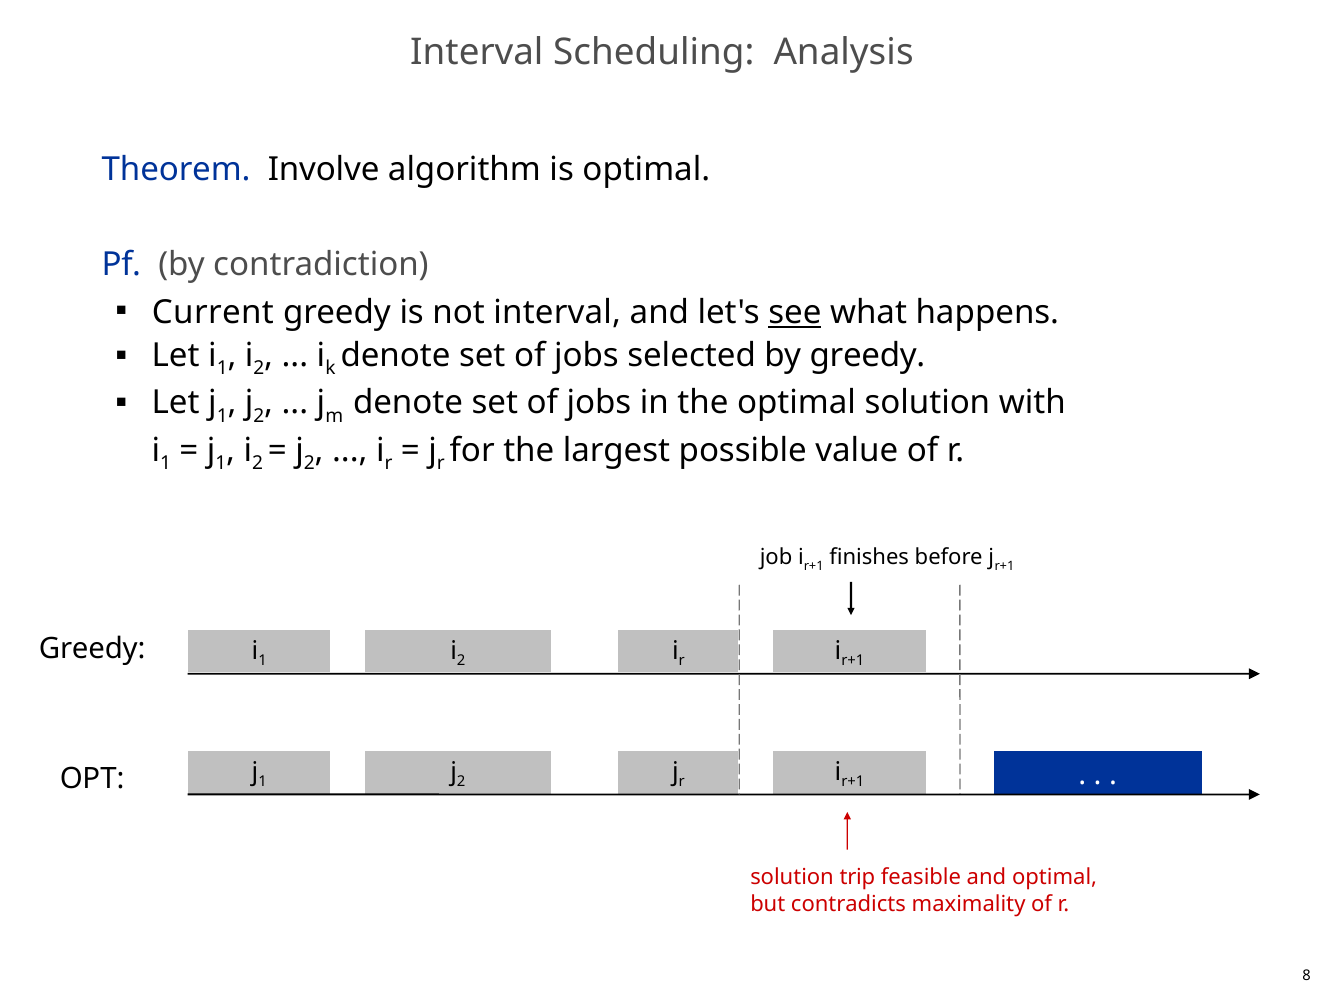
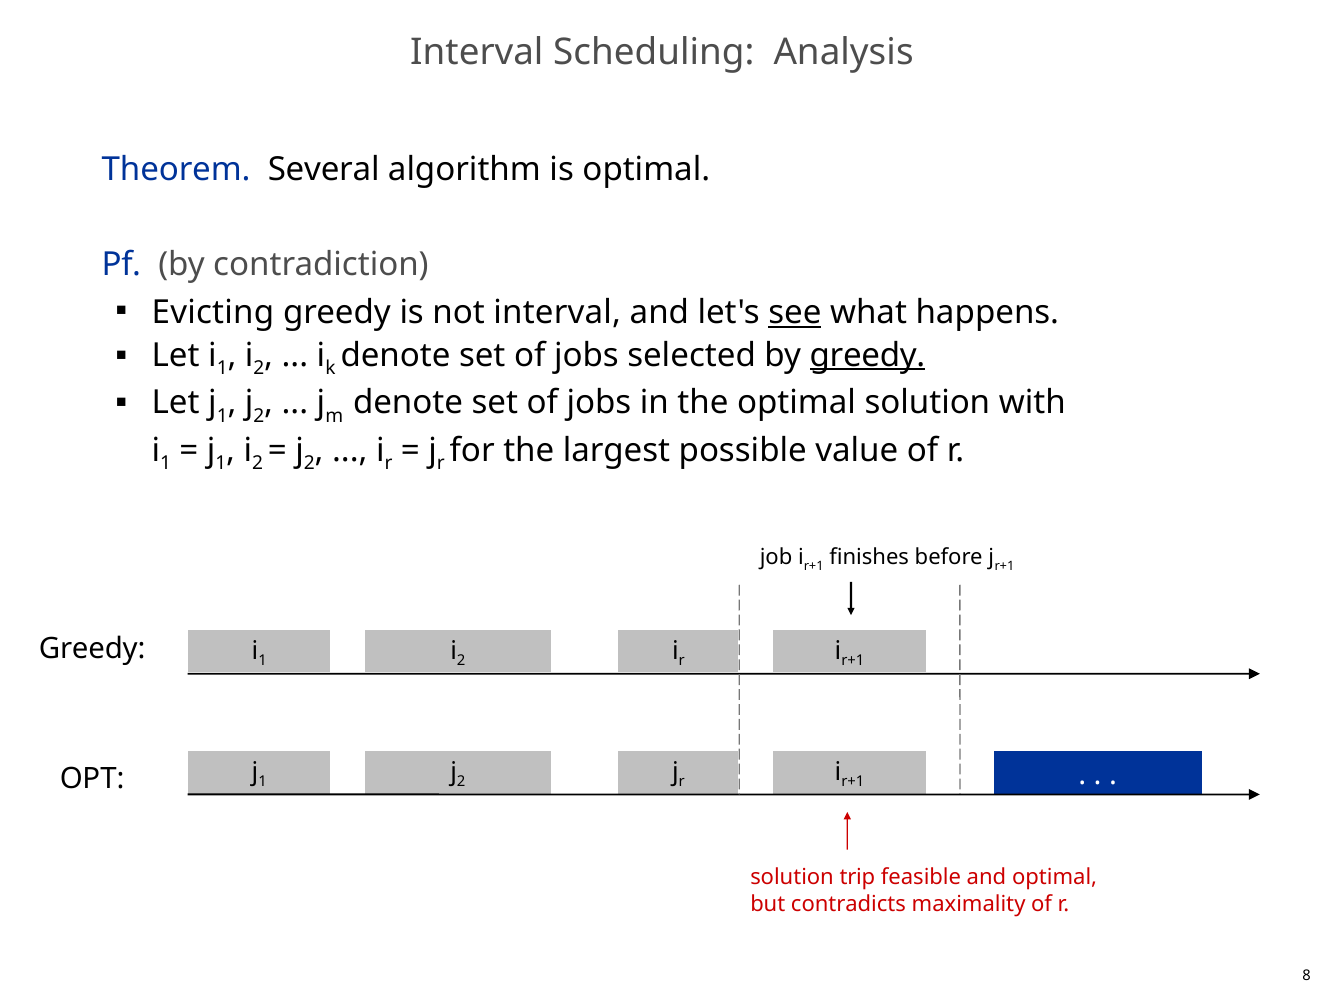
Involve: Involve -> Several (324, 169)
Current: Current -> Evicting (213, 313)
greedy underline: none -> present (867, 355)
